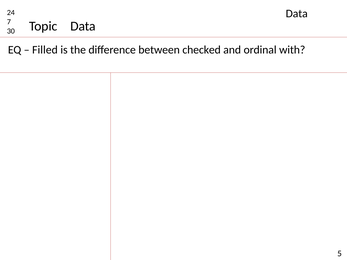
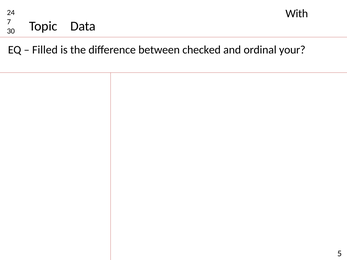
Data: Data -> With (297, 13)
with: with -> your (292, 50)
